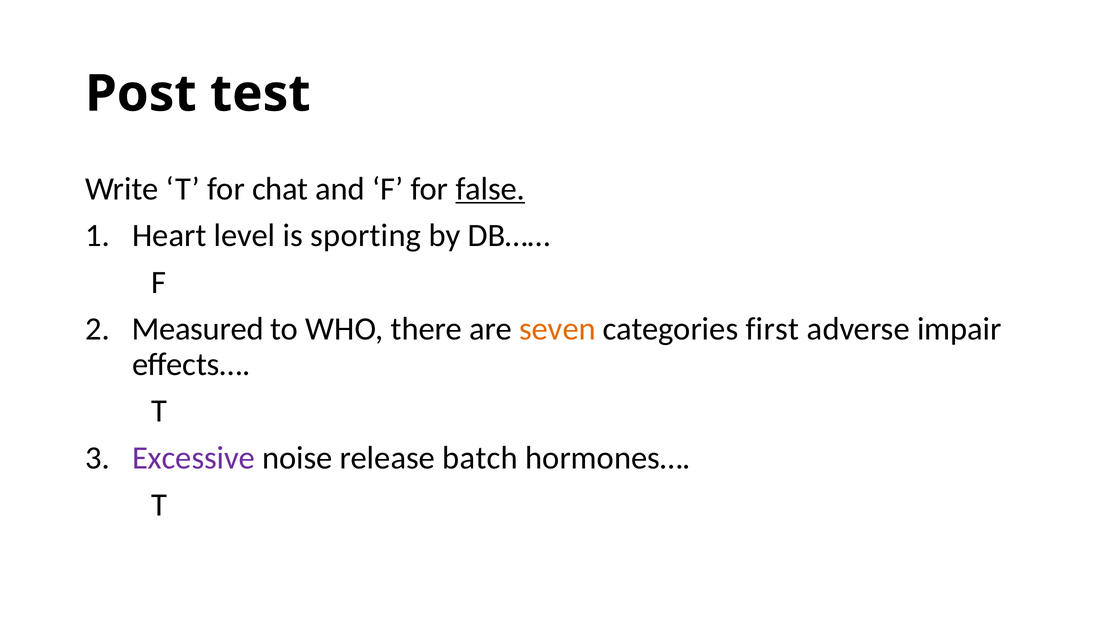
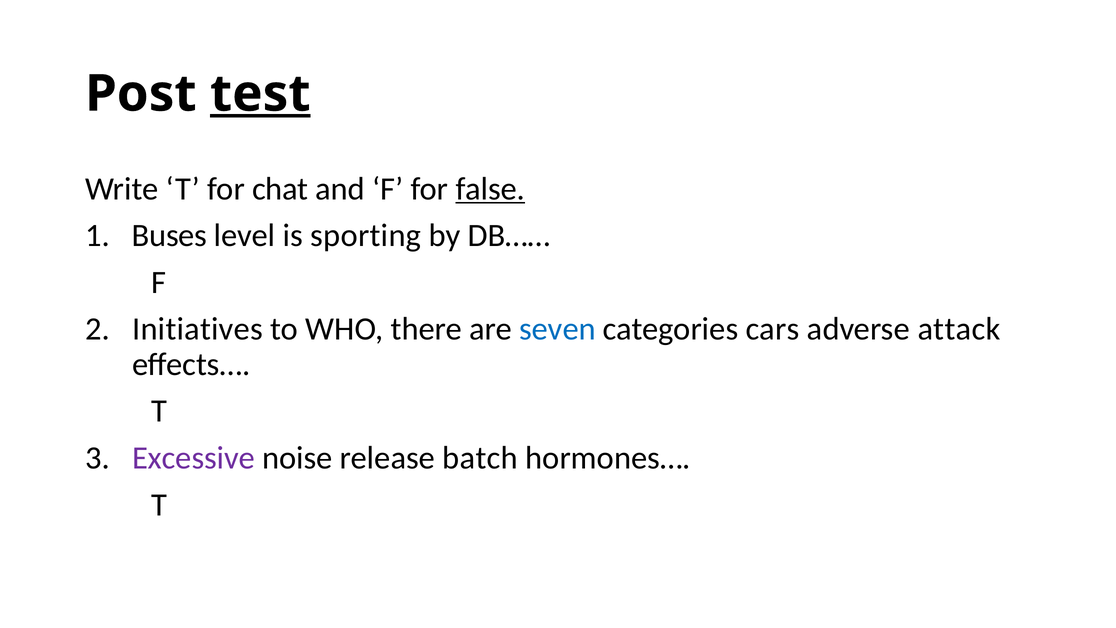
test underline: none -> present (260, 94)
Heart: Heart -> Buses (170, 235)
Measured: Measured -> Initiatives (197, 329)
seven colour: orange -> blue (557, 329)
first: first -> cars (773, 329)
impair: impair -> attack (959, 329)
